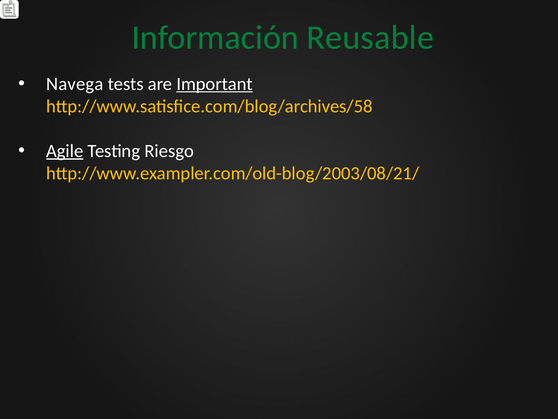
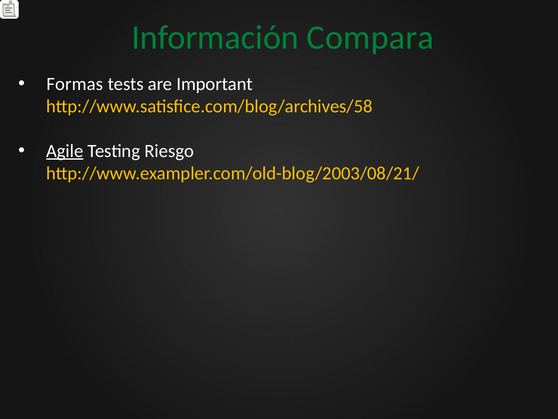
Reusable: Reusable -> Compara (370, 38)
Navega: Navega -> Formas (75, 84)
Important underline: present -> none (215, 84)
